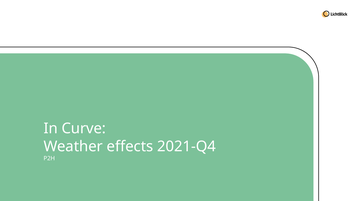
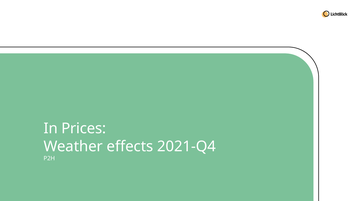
Curve: Curve -> Prices (84, 128)
